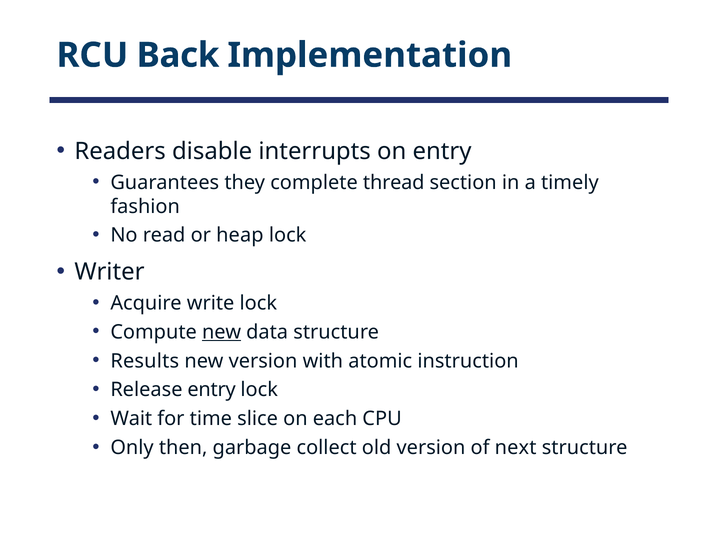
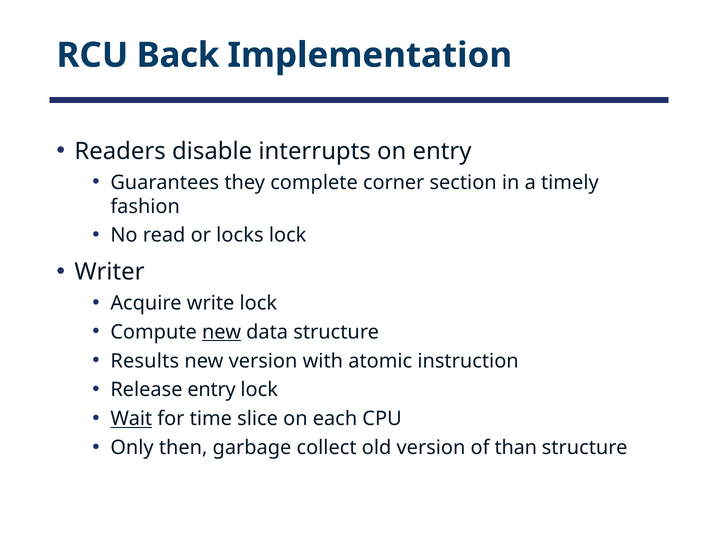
thread: thread -> corner (394, 182)
heap: heap -> locks (240, 235)
Wait underline: none -> present (131, 418)
next: next -> than (516, 447)
